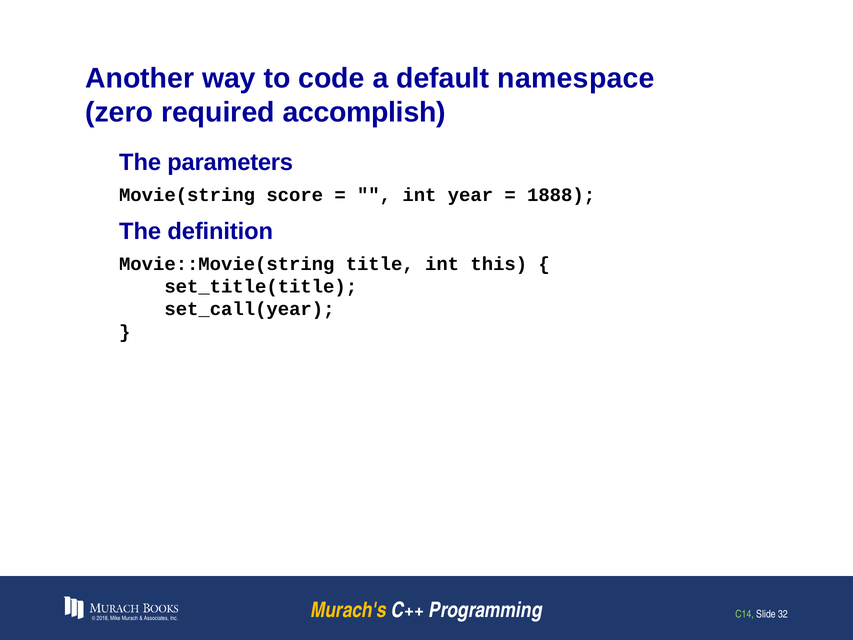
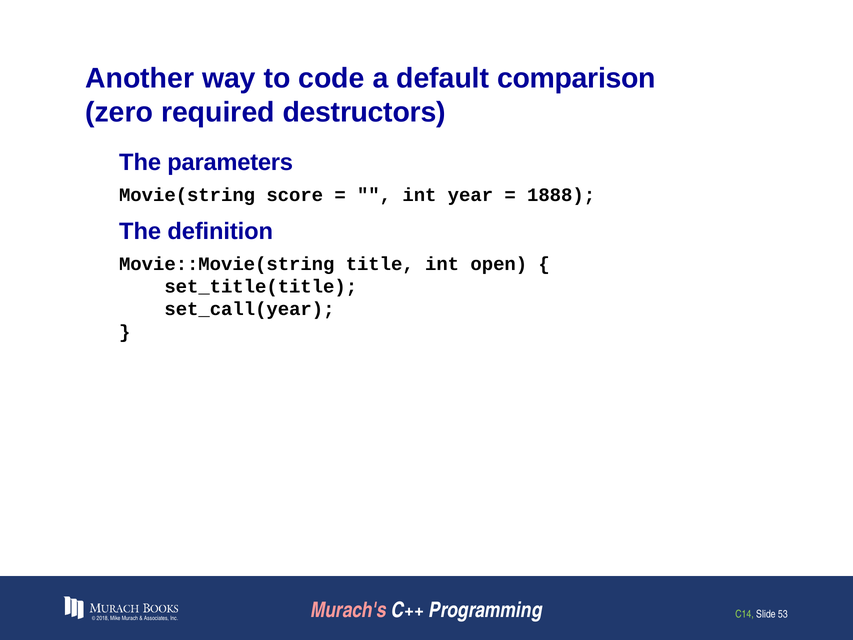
namespace: namespace -> comparison (576, 78)
accomplish: accomplish -> destructors (364, 113)
this: this -> open (499, 264)
Murach's colour: yellow -> pink (348, 610)
32: 32 -> 53 (783, 614)
